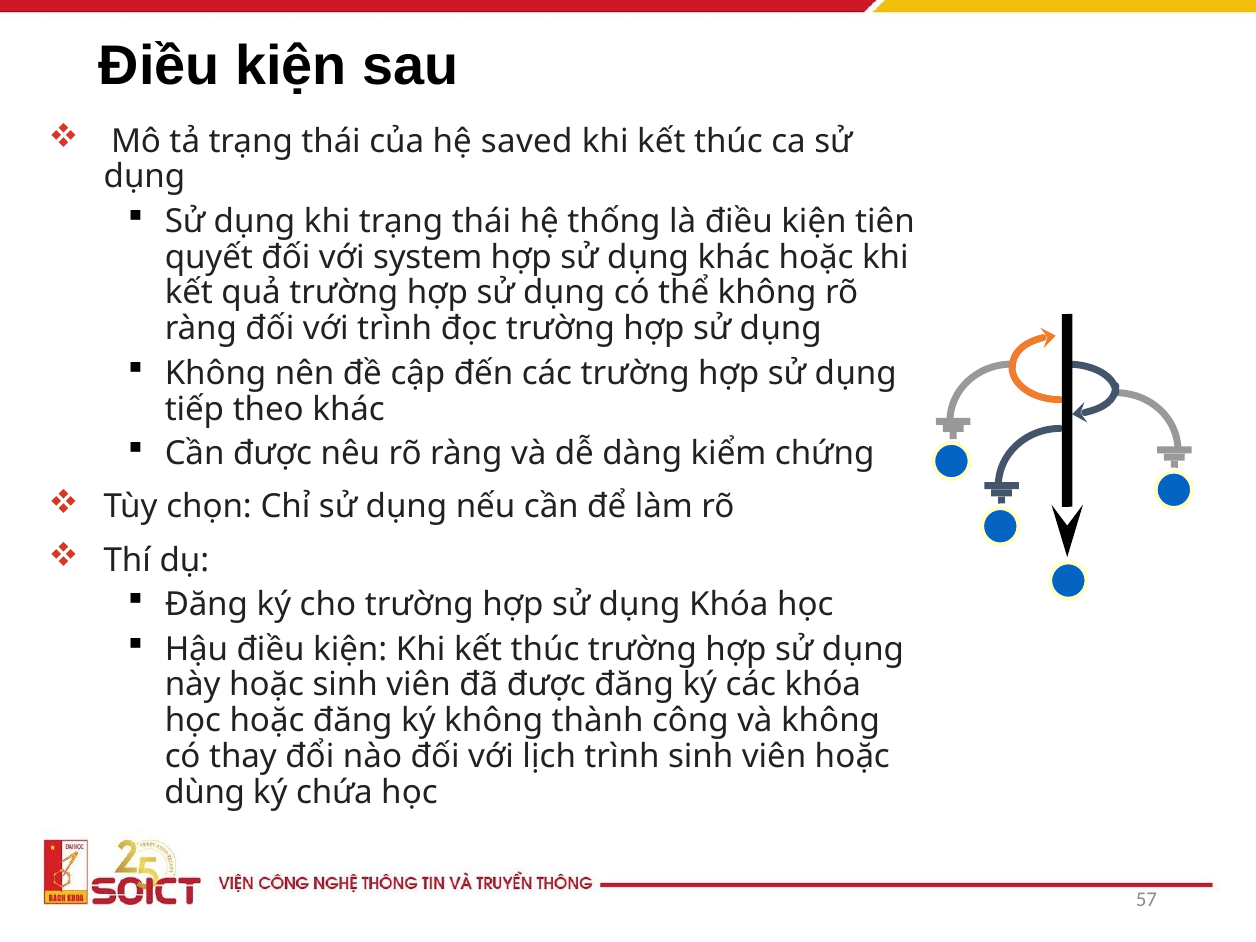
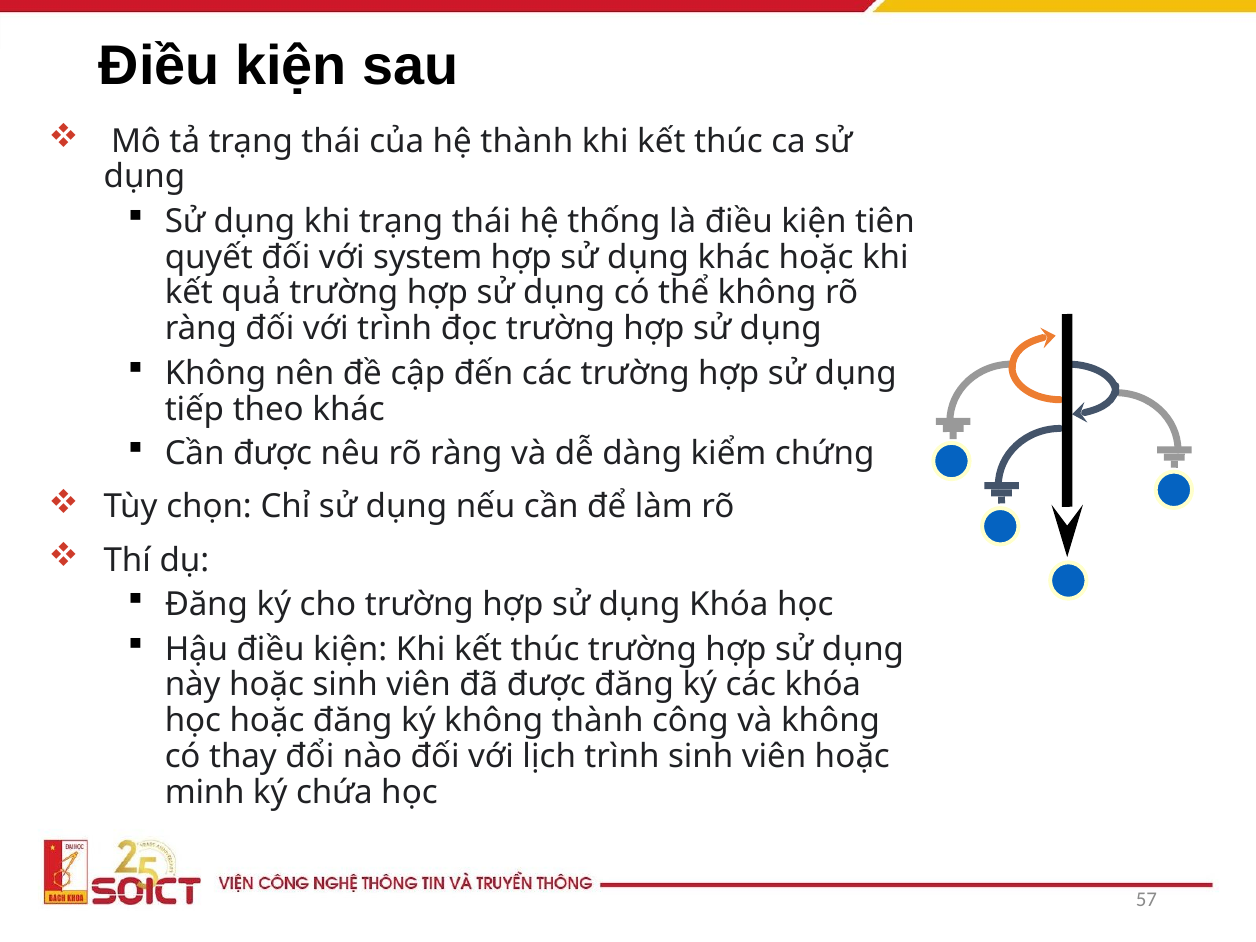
hệ saved: saved -> thành (527, 141)
dùng: dùng -> minh (205, 792)
